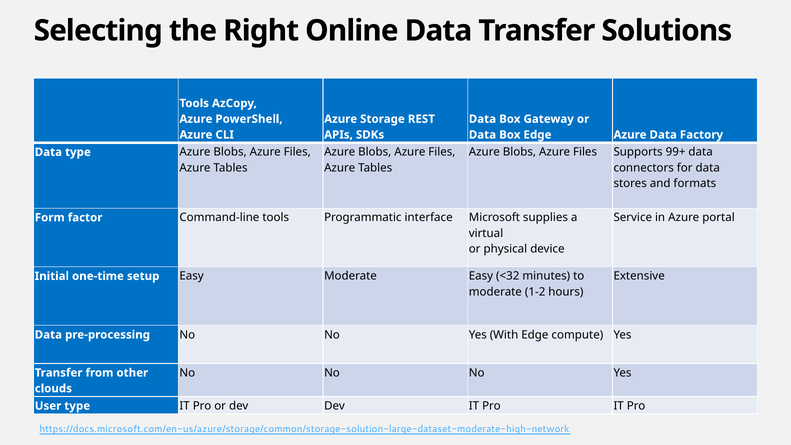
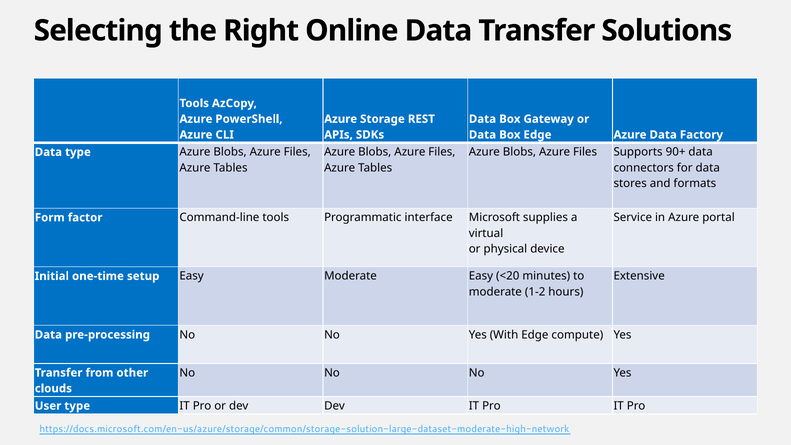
99+: 99+ -> 90+ (676, 152)
<32: <32 -> <20 (508, 276)
